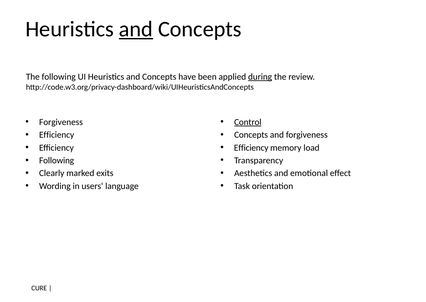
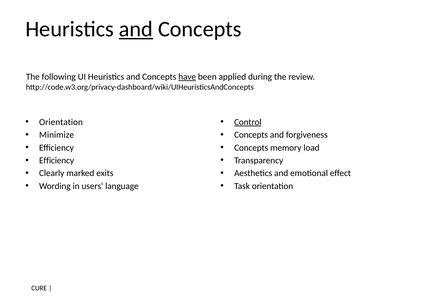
have underline: none -> present (187, 77)
during underline: present -> none (260, 77)
Forgiveness: Forgiveness -> Orientation (61, 122)
Efficiency: Efficiency -> Minimize (57, 135)
Efficiency: Efficiency -> Concepts (251, 147)
Following: Following -> Efficiency (57, 160)
